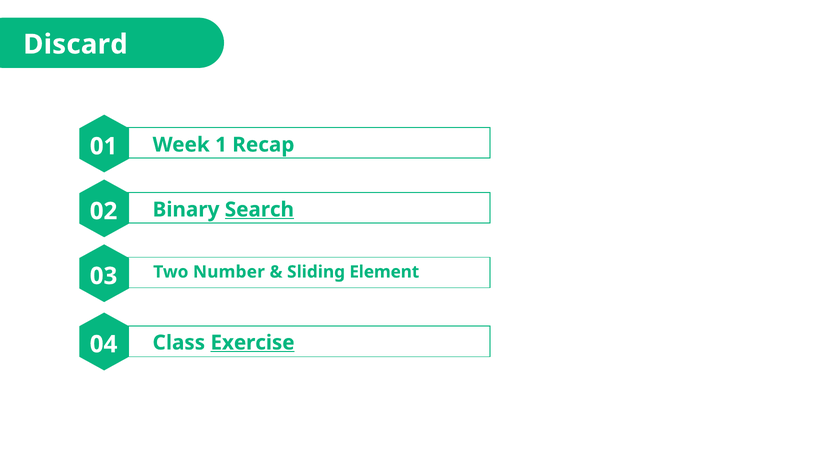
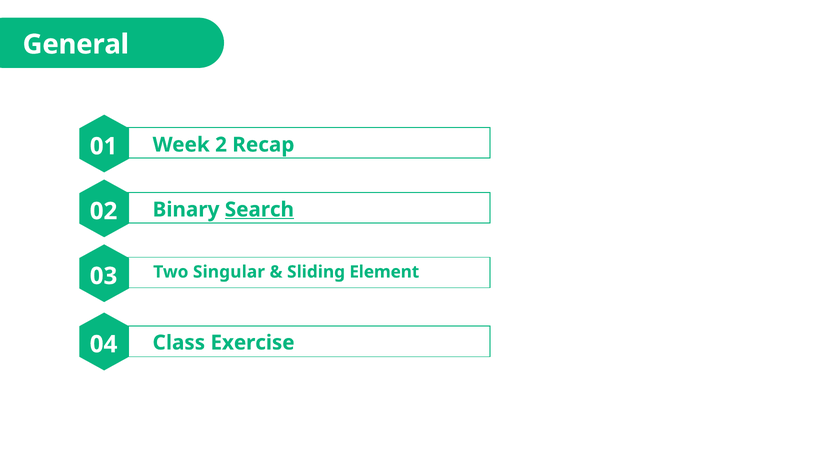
Discard: Discard -> General (76, 44)
1: 1 -> 2 (221, 145)
Number: Number -> Singular (229, 272)
Exercise underline: present -> none (253, 342)
